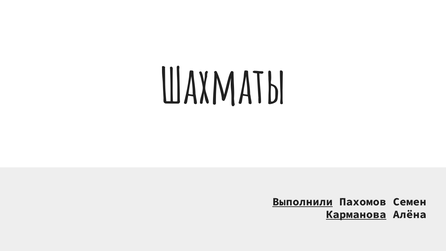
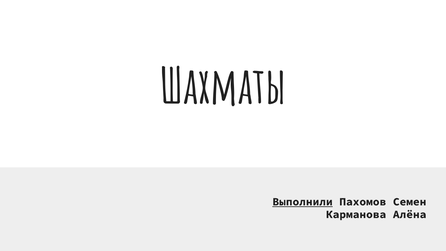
Карманова underline: present -> none (356, 214)
